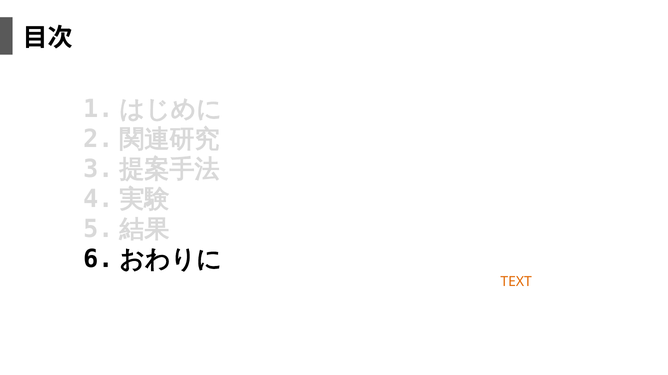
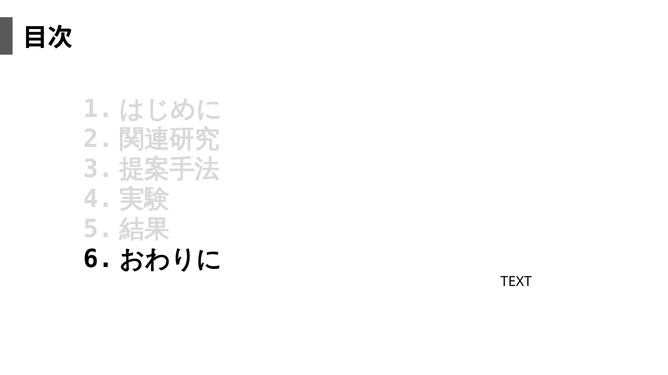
TEXT colour: orange -> black (516, 282)
